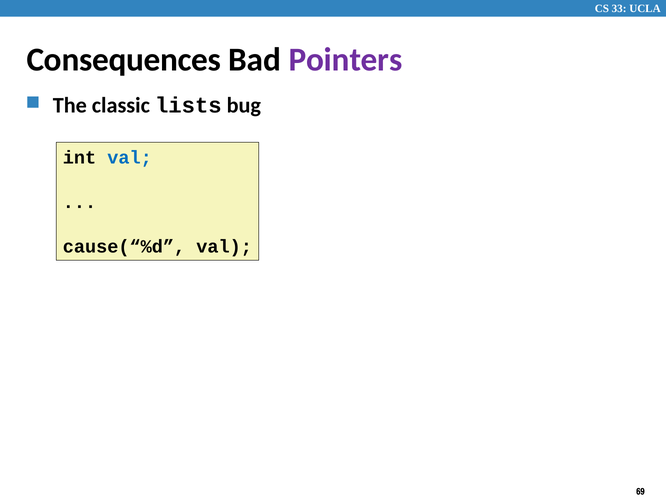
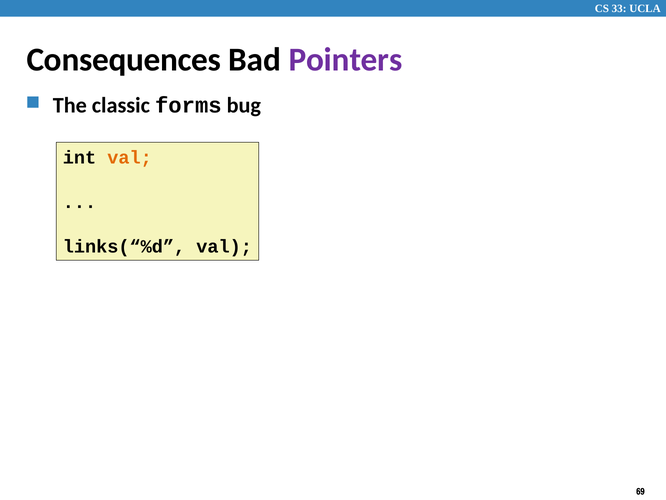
lists: lists -> forms (188, 105)
val colour: blue -> orange (130, 158)
cause(“%d: cause(“%d -> links(“%d (124, 247)
